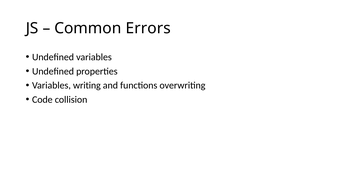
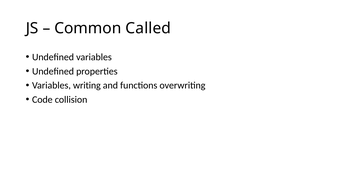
Errors: Errors -> Called (148, 28)
